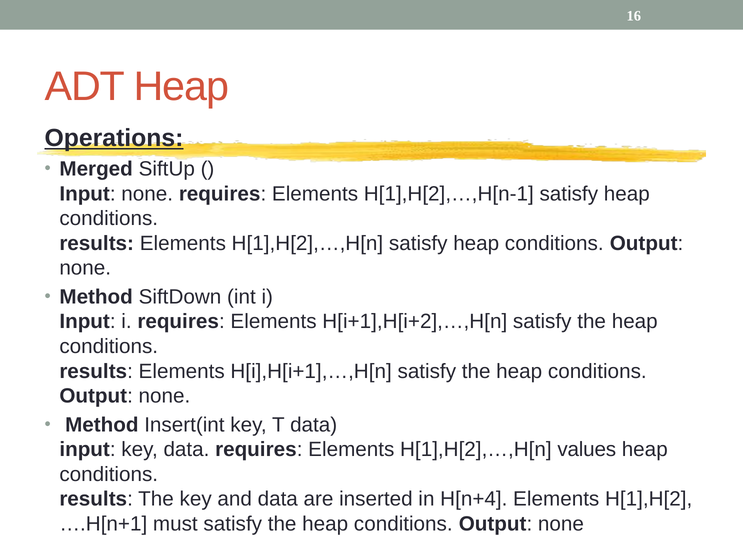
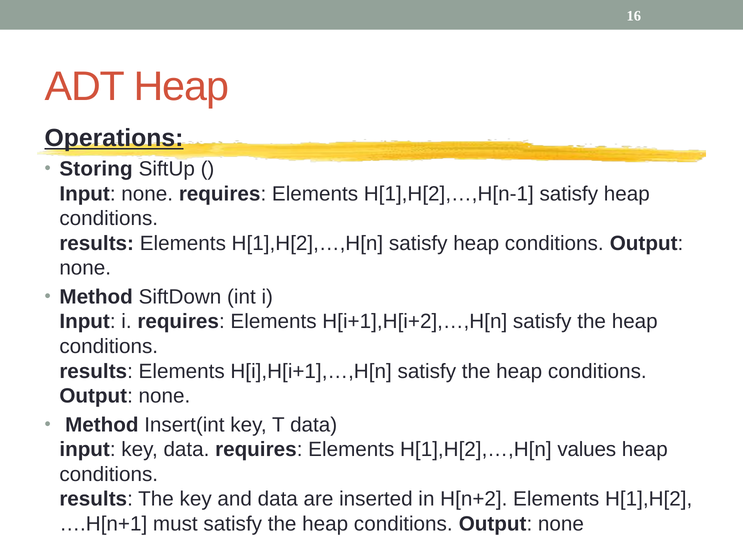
Merged: Merged -> Storing (96, 169)
H[n+4: H[n+4 -> H[n+2 (474, 499)
